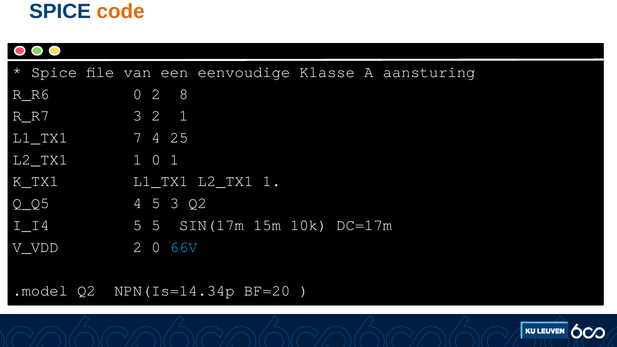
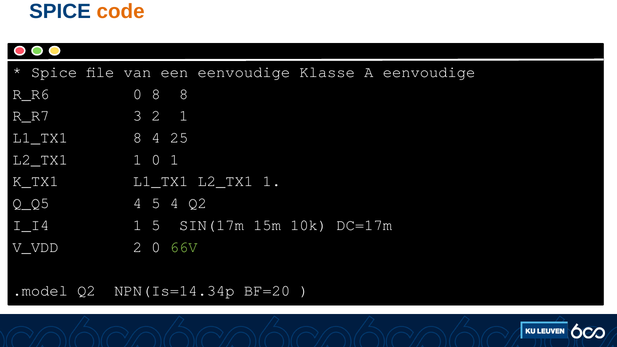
A aansturing: aansturing -> eenvoudige (429, 72)
0 2: 2 -> 8 (156, 94)
L1_TX1 7: 7 -> 8 (137, 138)
5 3: 3 -> 4 (174, 203)
I_I4 5: 5 -> 1 (137, 225)
66V colour: light blue -> light green (184, 247)
